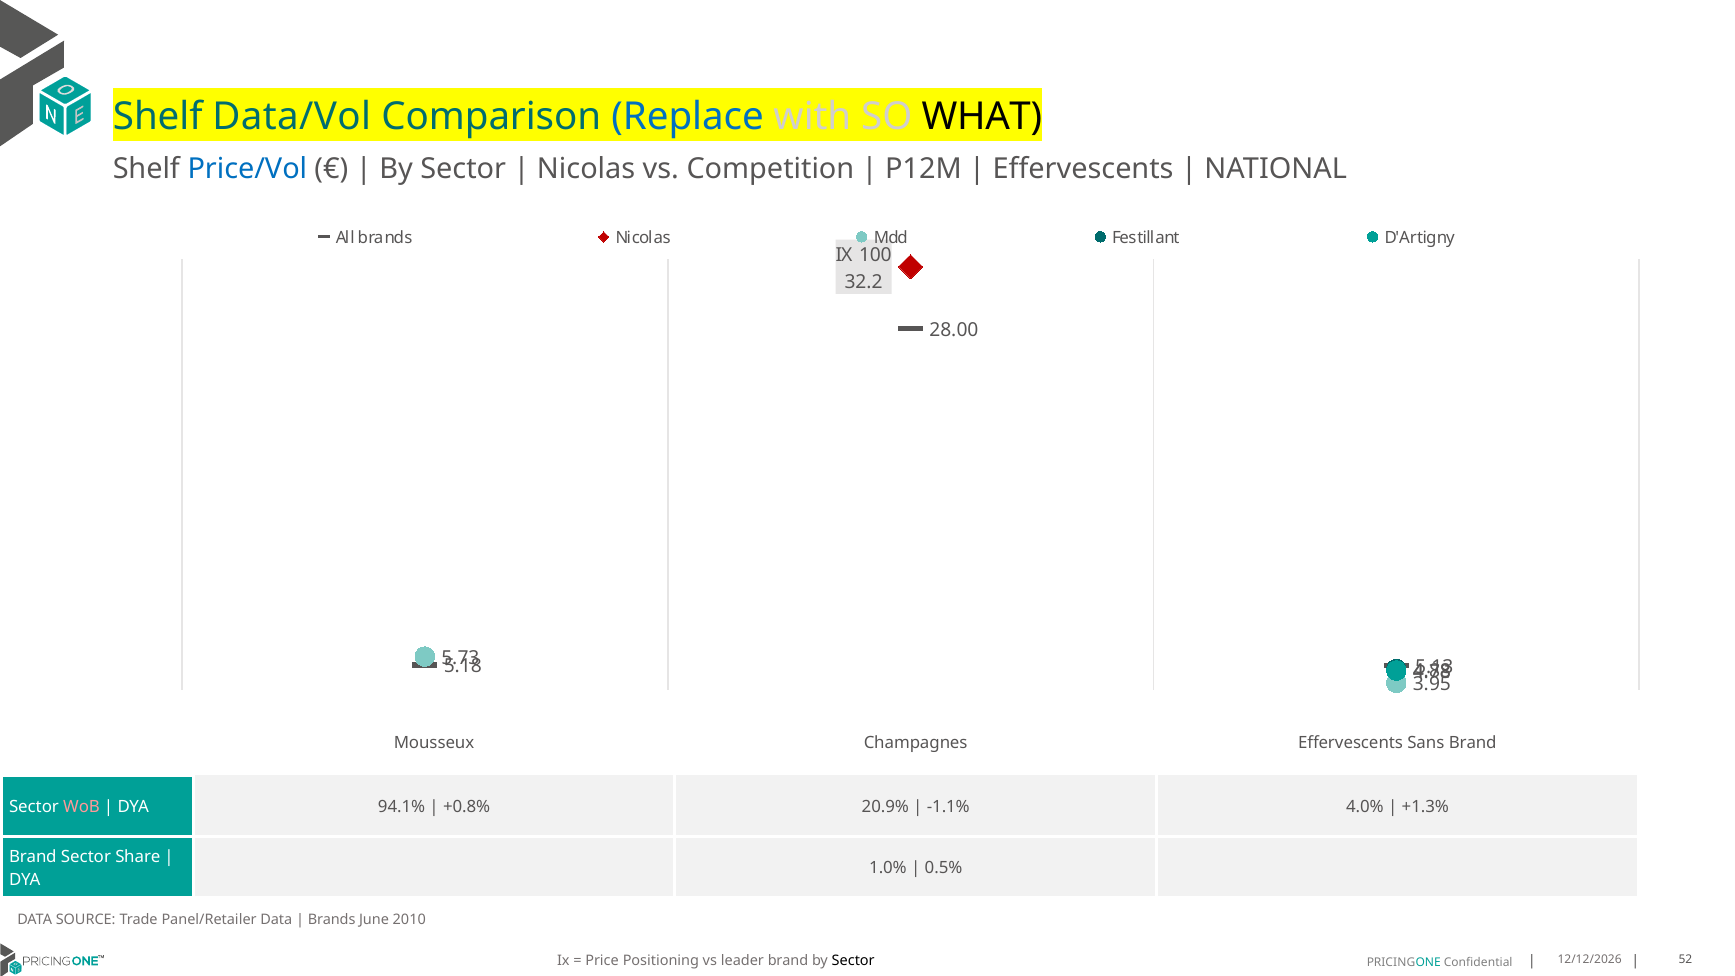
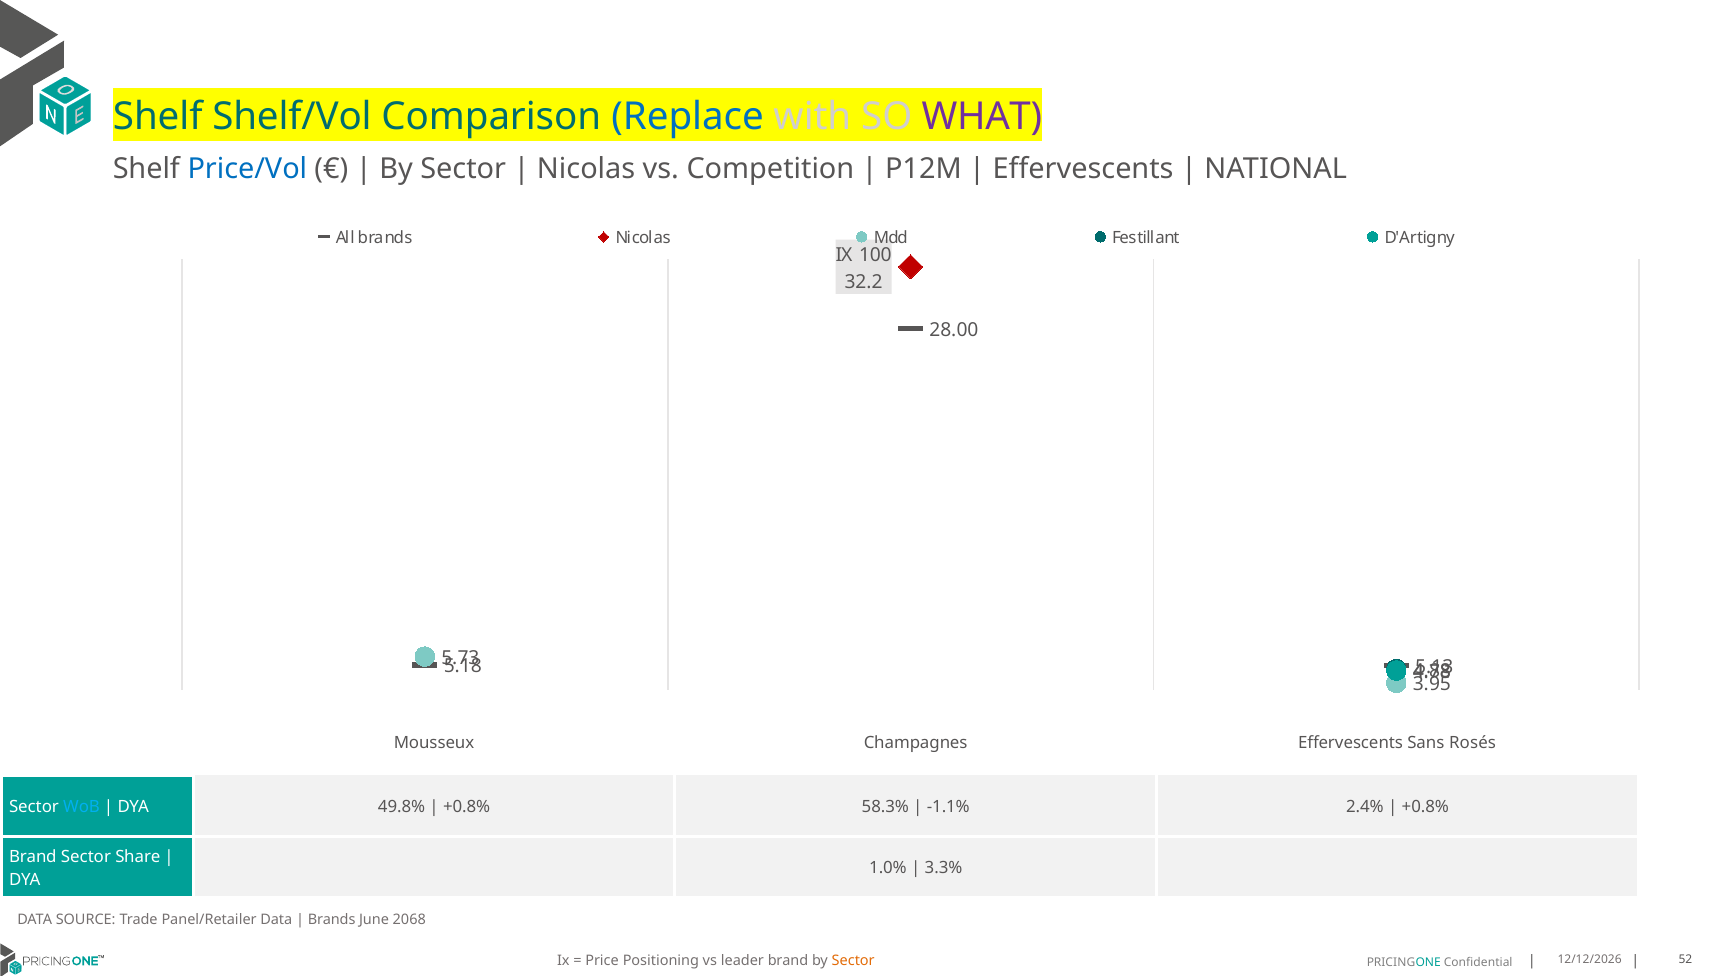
Data/Vol: Data/Vol -> Shelf/Vol (292, 117)
WHAT colour: black -> purple (982, 117)
Sans Brand: Brand -> Rosés (1473, 743)
WoB colour: pink -> light blue (82, 807)
94.1%: 94.1% -> 49.8% (402, 807)
20.9%: 20.9% -> 58.3% (885, 807)
4.0%: 4.0% -> 2.4% (1365, 807)
+1.3%: +1.3% -> +0.8% (1425, 807)
0.5%: 0.5% -> 3.3% (944, 868)
2010: 2010 -> 2068 (409, 919)
Sector colour: black -> orange (853, 961)
